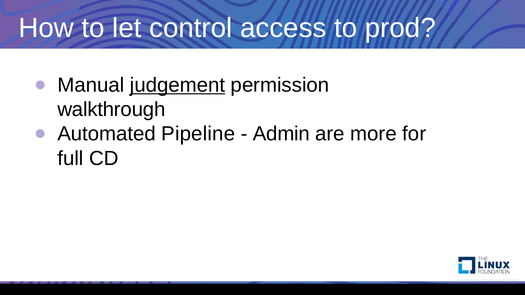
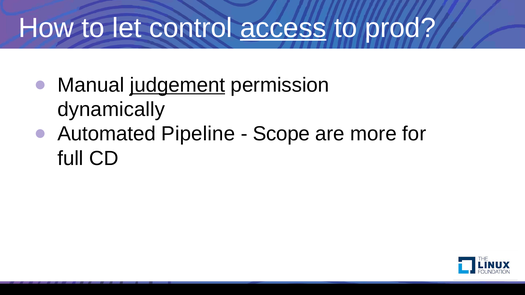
access underline: none -> present (283, 28)
walkthrough: walkthrough -> dynamically (111, 110)
Admin: Admin -> Scope (281, 134)
